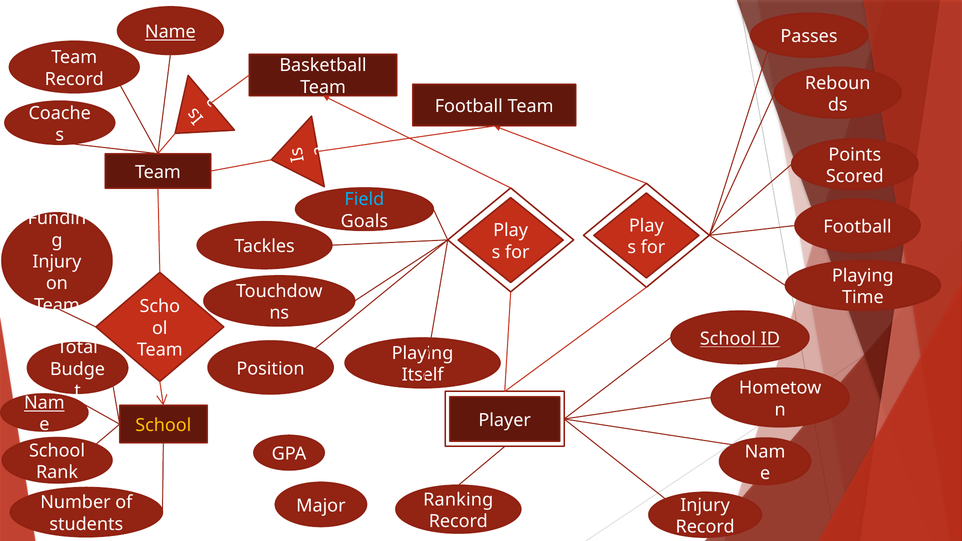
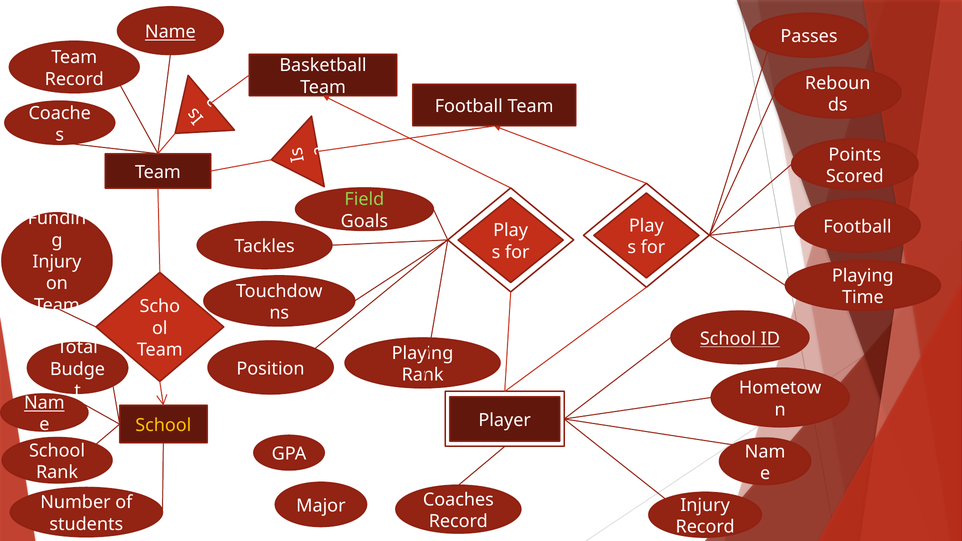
Field colour: light blue -> light green (364, 200)
Itself: Itself -> Rank (423, 375)
Ranking: Ranking -> Coaches (458, 500)
